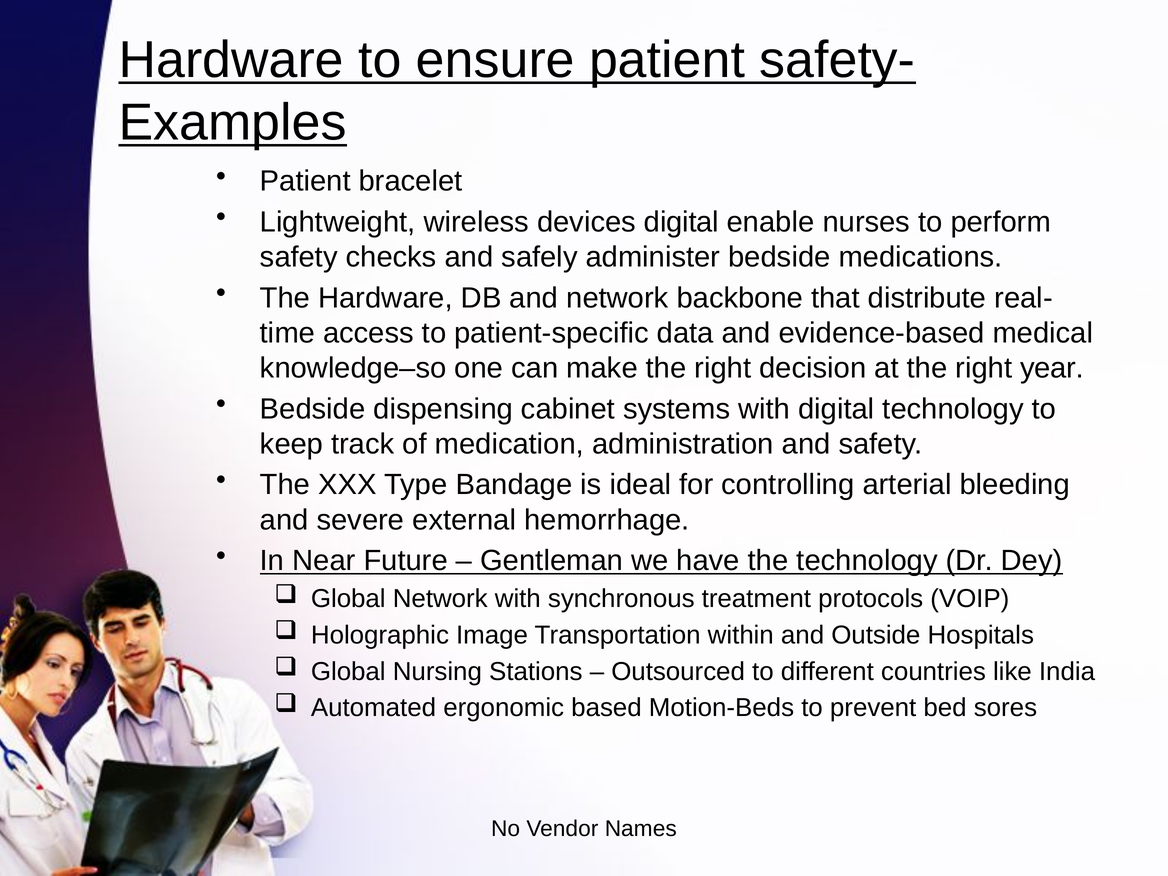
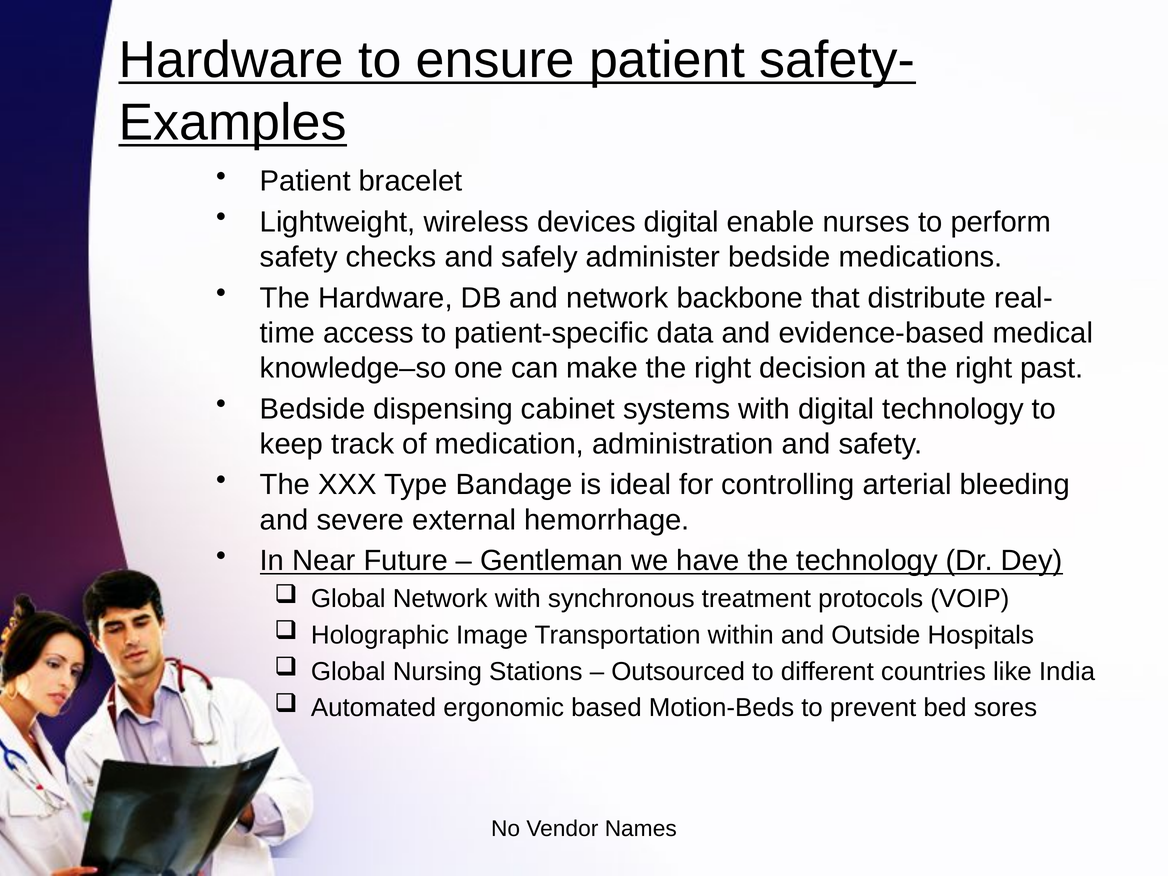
year: year -> past (1052, 368)
